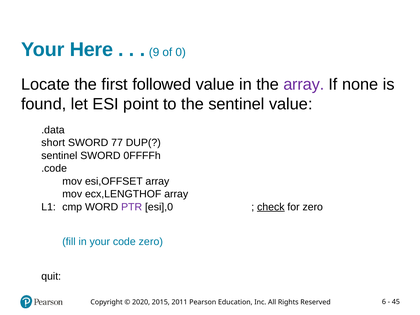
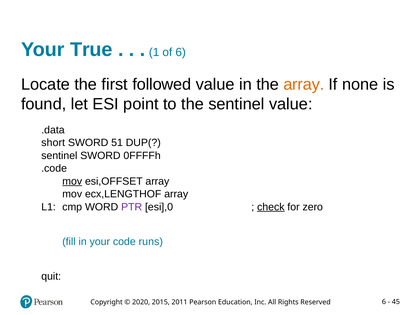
Here: Here -> True (91, 50)
9: 9 -> 1 (154, 52)
of 0: 0 -> 6 (181, 52)
array colour: purple -> orange (304, 84)
77: 77 -> 51 (117, 143)
mov underline: none -> present (72, 181)
code zero: zero -> runs (151, 242)
